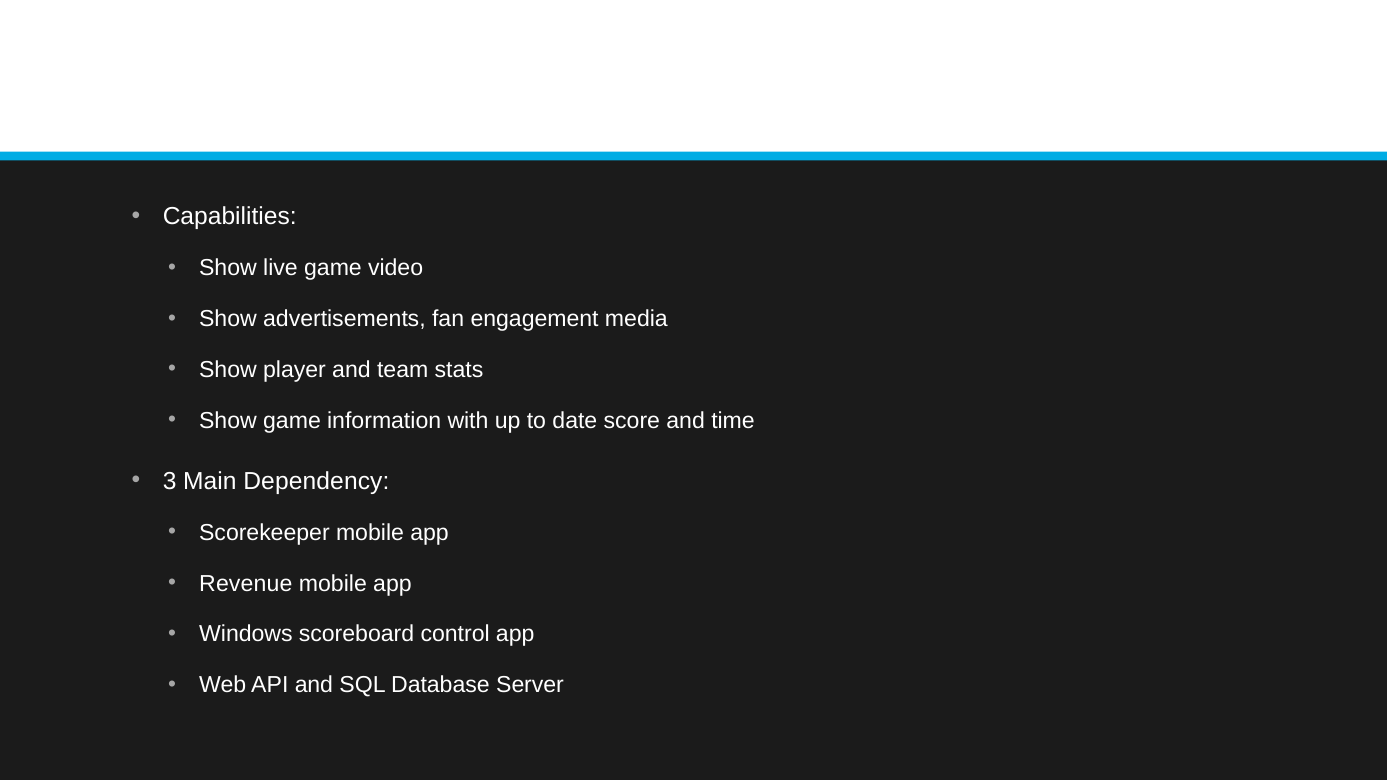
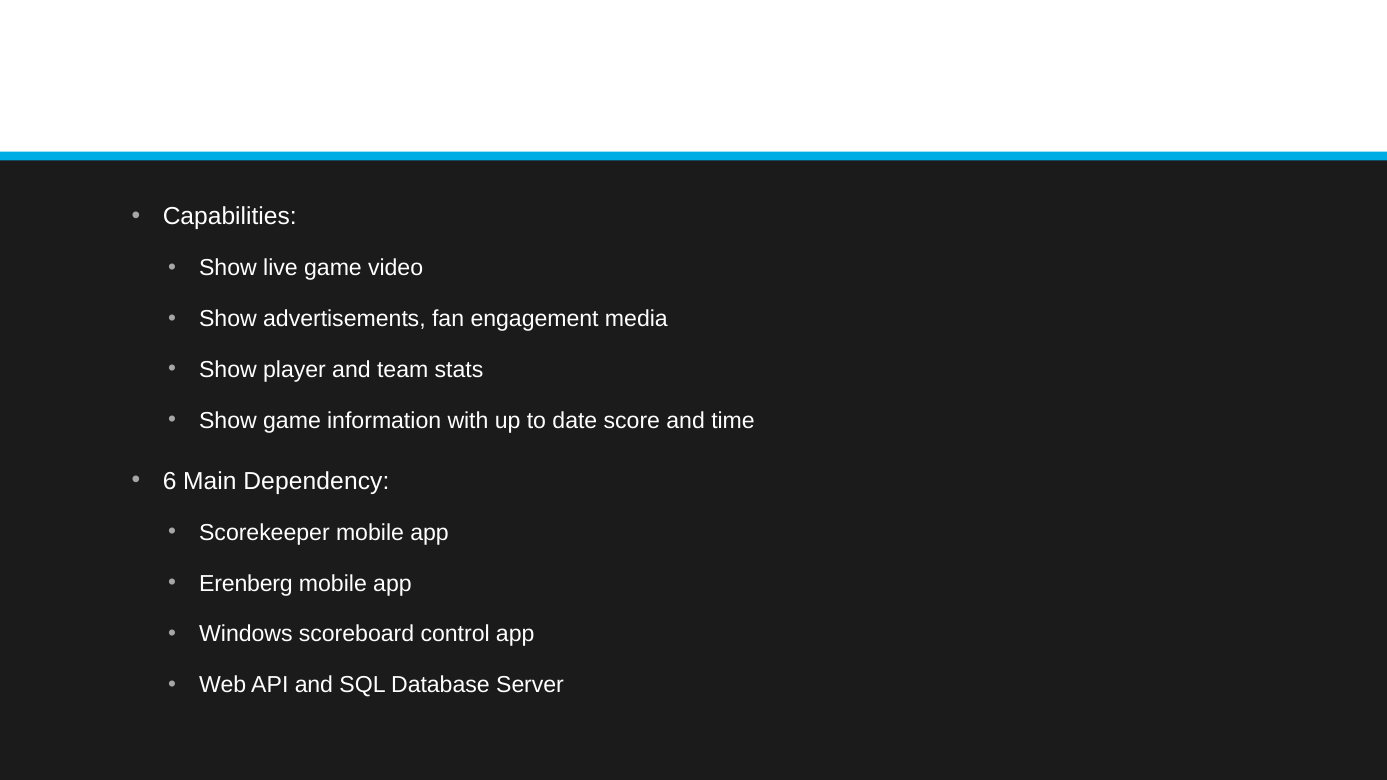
3: 3 -> 6 (170, 481)
Revenue: Revenue -> Erenberg (246, 584)
